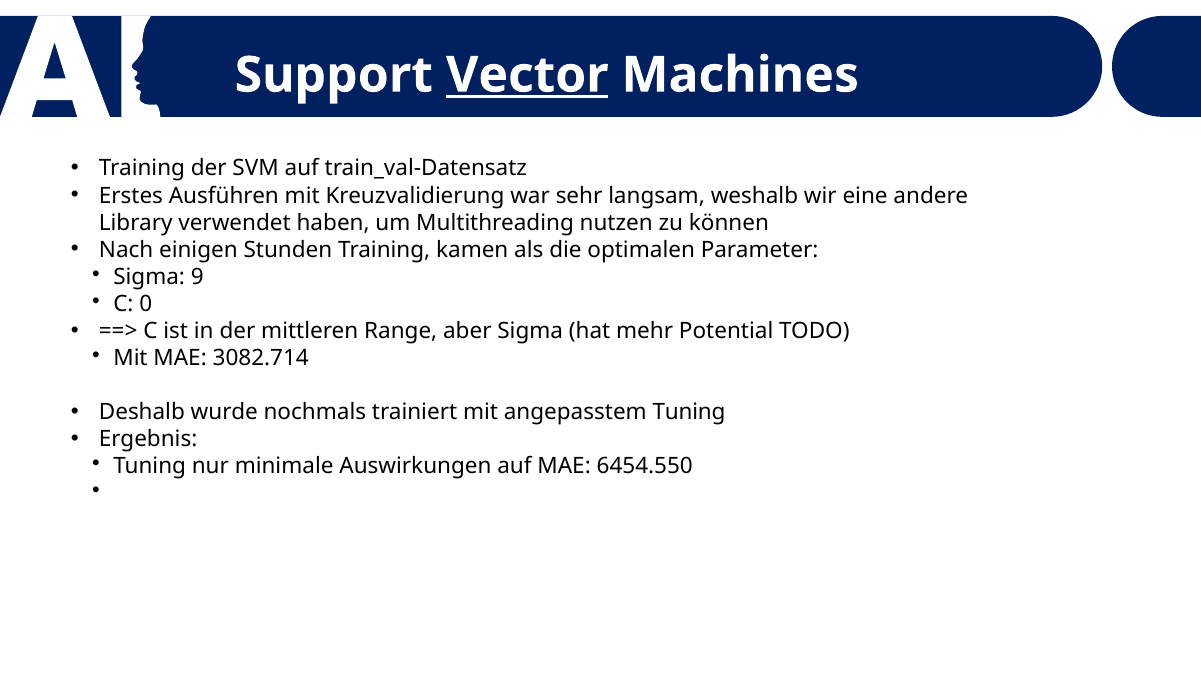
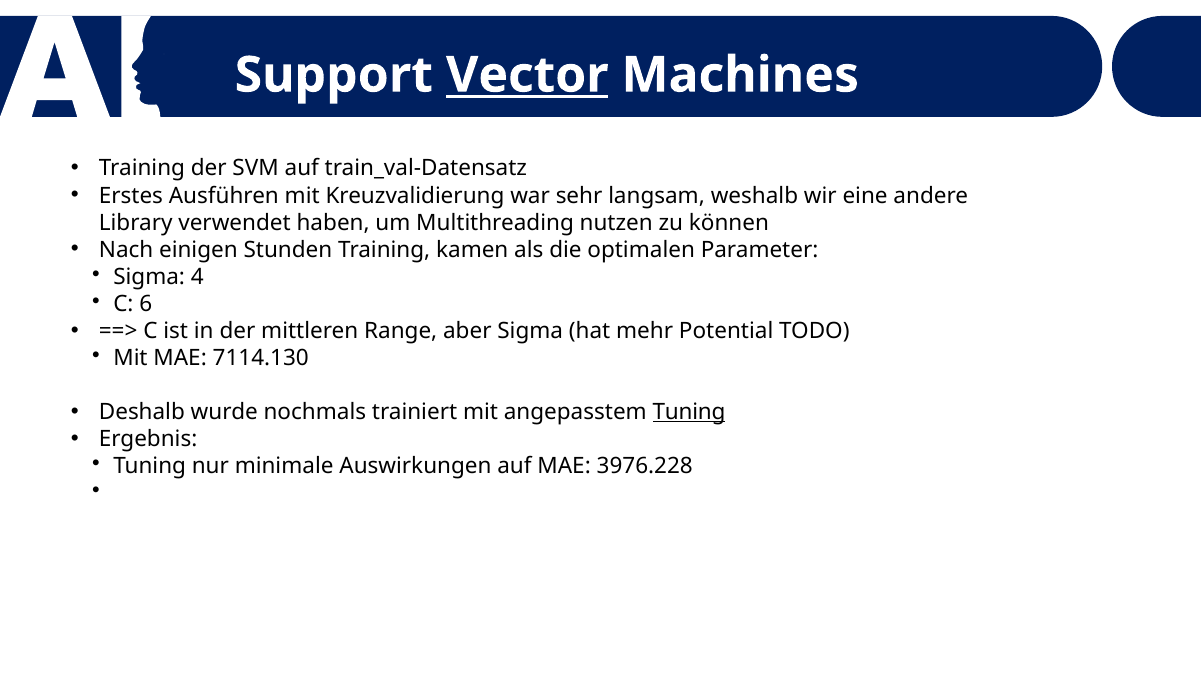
9: 9 -> 4 (197, 277)
0: 0 -> 6 (146, 304)
3082.714: 3082.714 -> 7114.130 (261, 358)
Tuning underline: none -> present (689, 412)
6454.550: 6454.550 -> 3976.228 (645, 466)
